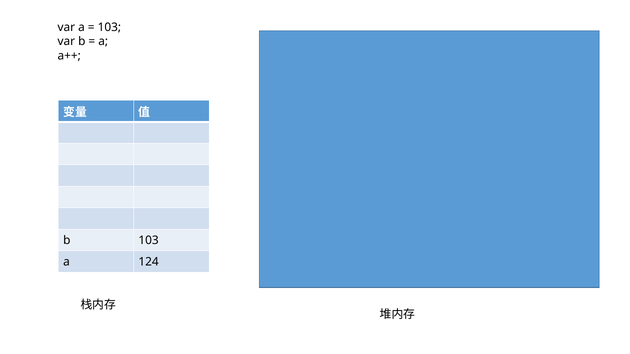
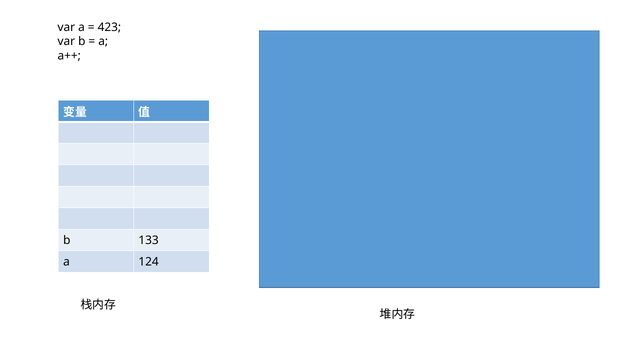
103: 103 -> 423 (109, 27)
b 103: 103 -> 133 (149, 240)
